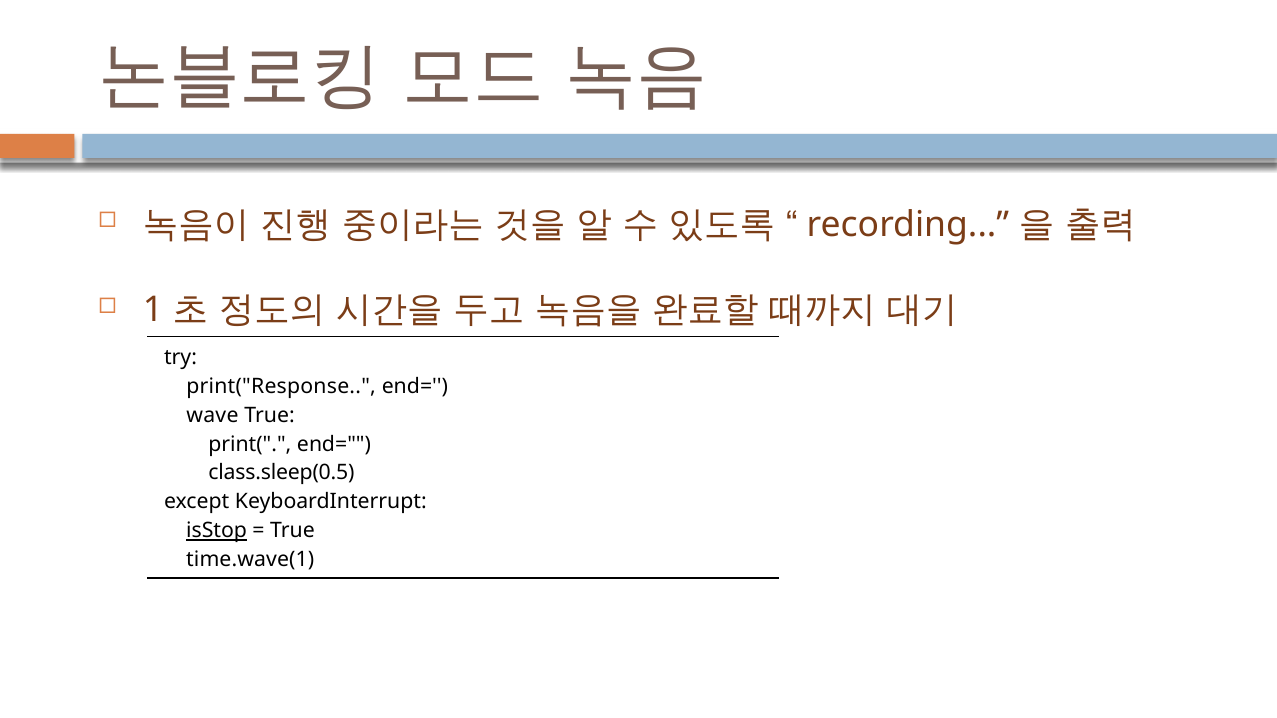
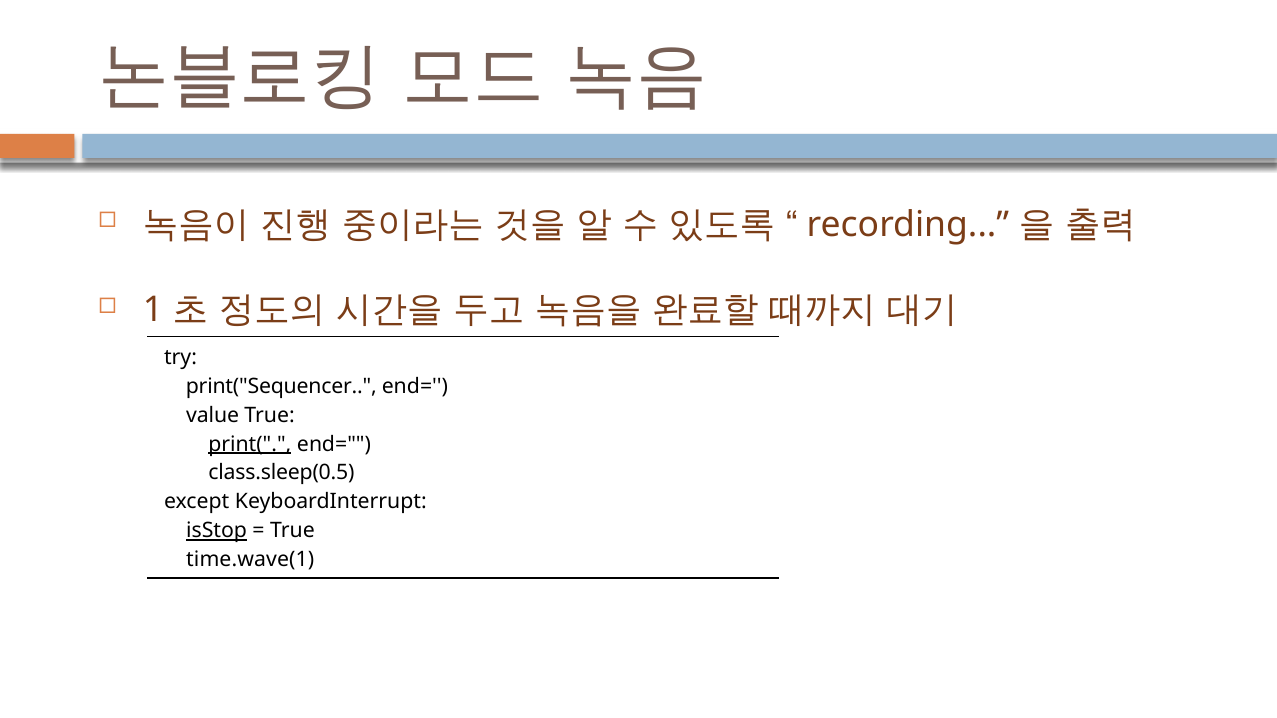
print("Response: print("Response -> print("Sequencer (281, 386)
wave: wave -> value (213, 415)
print( underline: none -> present (250, 444)
